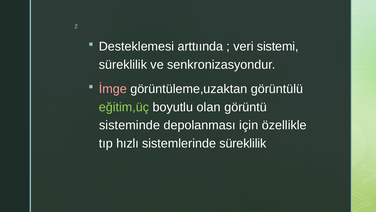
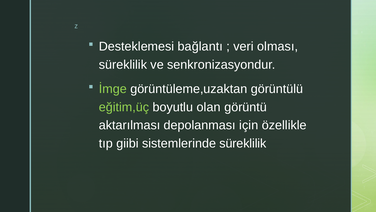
arttıında: arttıında -> bağlantı (200, 46)
sistemi: sistemi -> olması (278, 46)
İmge colour: pink -> light green (113, 89)
sisteminde: sisteminde -> aktarılması (130, 125)
hızlı: hızlı -> giibi (128, 143)
